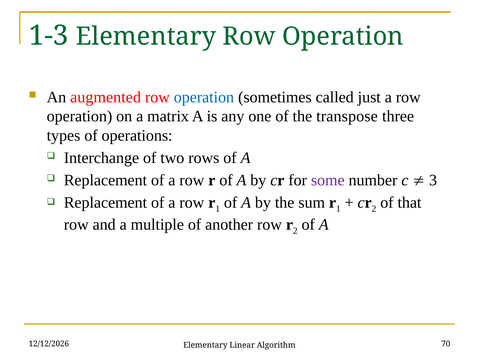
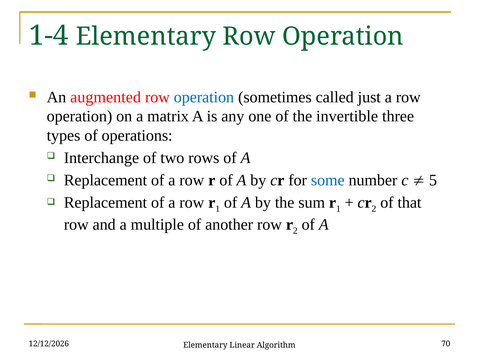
1-3: 1-3 -> 1-4 (49, 36)
transpose: transpose -> invertible (347, 116)
some colour: purple -> blue (328, 180)
3: 3 -> 5 (433, 180)
